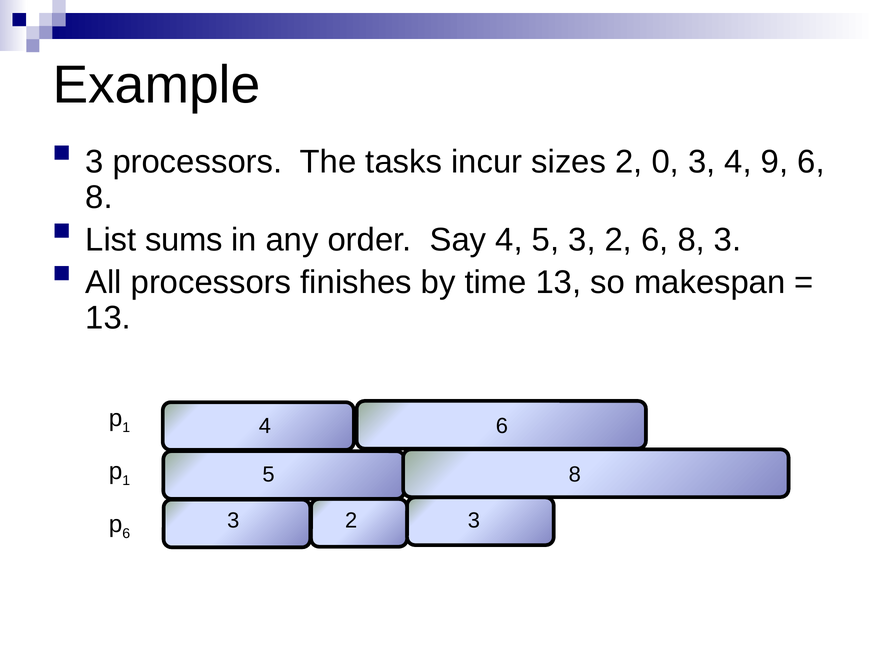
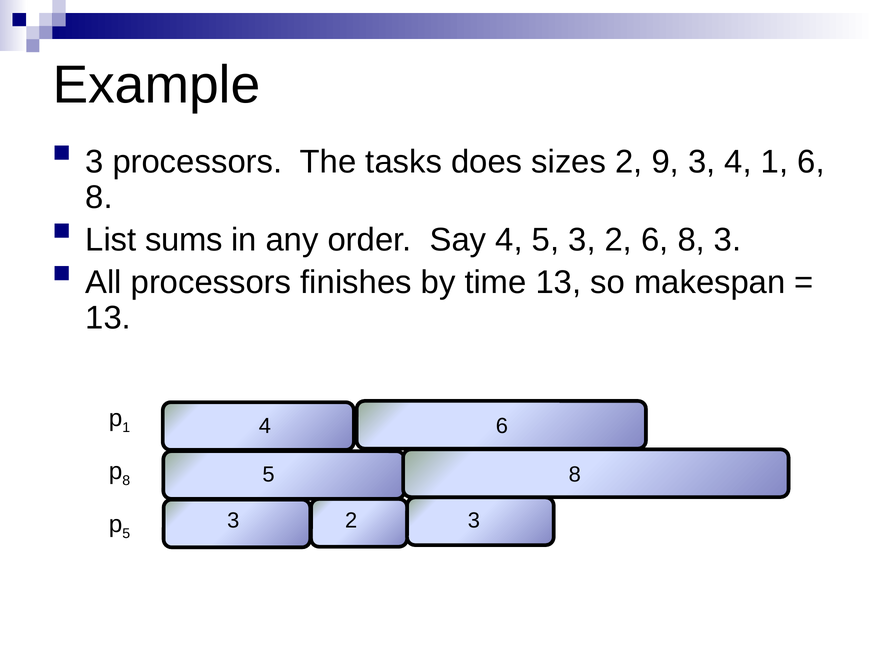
incur: incur -> does (487, 162)
0: 0 -> 9 (665, 162)
4 9: 9 -> 1 (775, 162)
1: 1 -> 8 (126, 481)
6: 6 -> 5 (126, 534)
